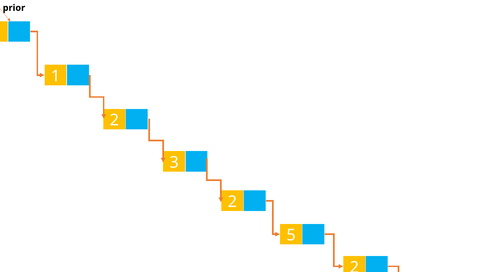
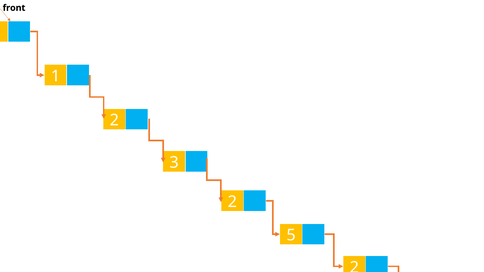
prior: prior -> front (14, 8)
